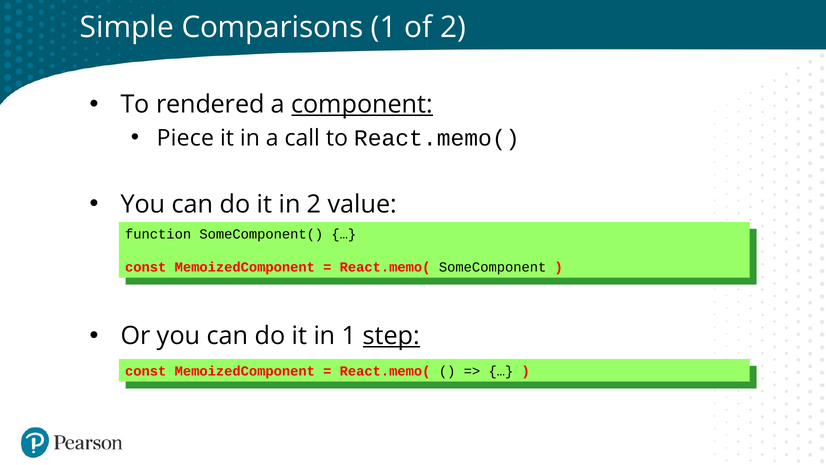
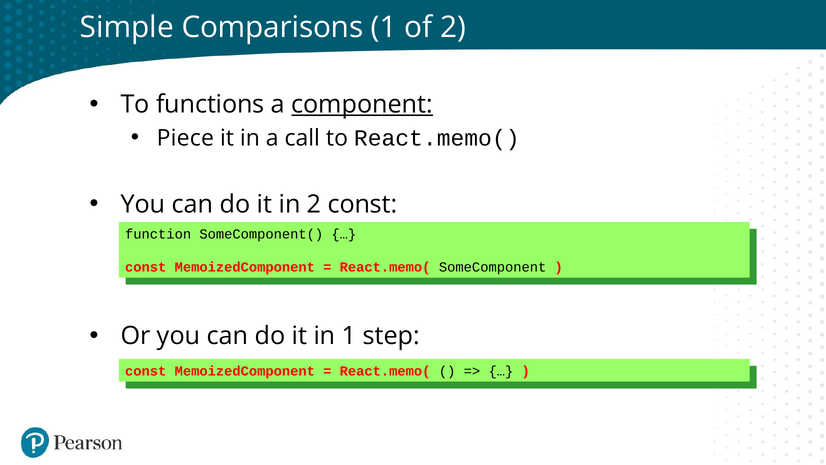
rendered: rendered -> functions (210, 105)
2 value: value -> const (363, 204)
step underline: present -> none (391, 336)
